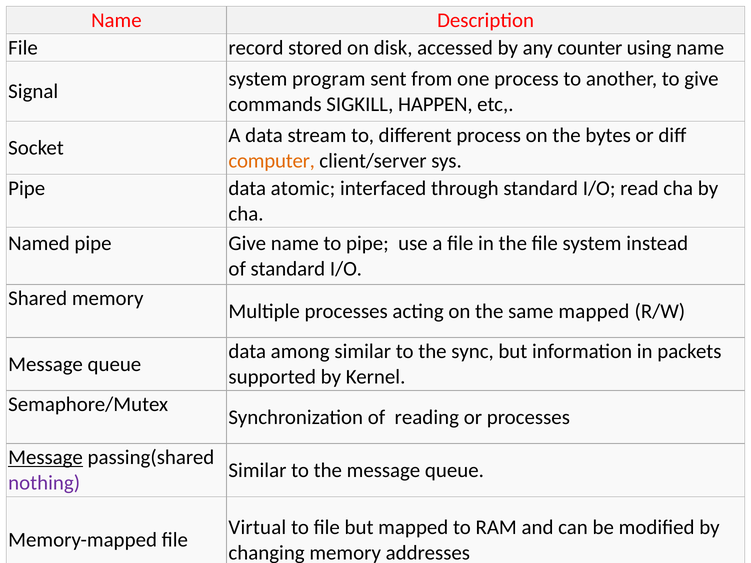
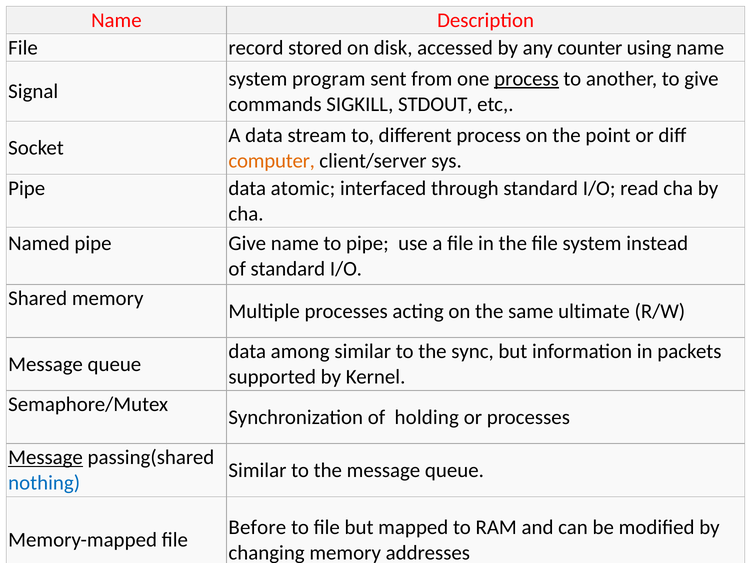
process underline: none -> present (527, 79)
HAPPEN: HAPPEN -> STDOUT (435, 104)
bytes: bytes -> point (608, 135)
same mapped: mapped -> ultimate (594, 311)
reading: reading -> holding (427, 417)
nothing colour: purple -> blue (44, 483)
Virtual: Virtual -> Before (257, 527)
